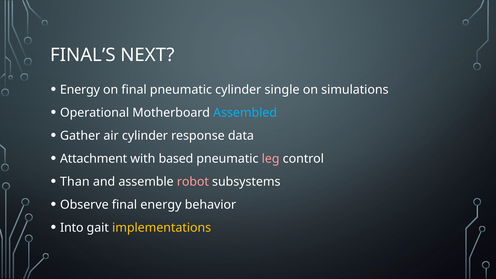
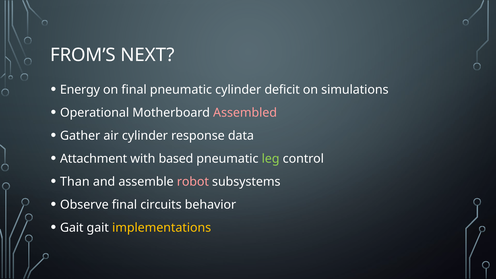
FINAL’S: FINAL’S -> FROM’S (83, 55)
single: single -> deficit (282, 90)
Assembled colour: light blue -> pink (245, 113)
leg colour: pink -> light green (271, 159)
final energy: energy -> circuits (161, 205)
Into: Into -> Gait (72, 228)
